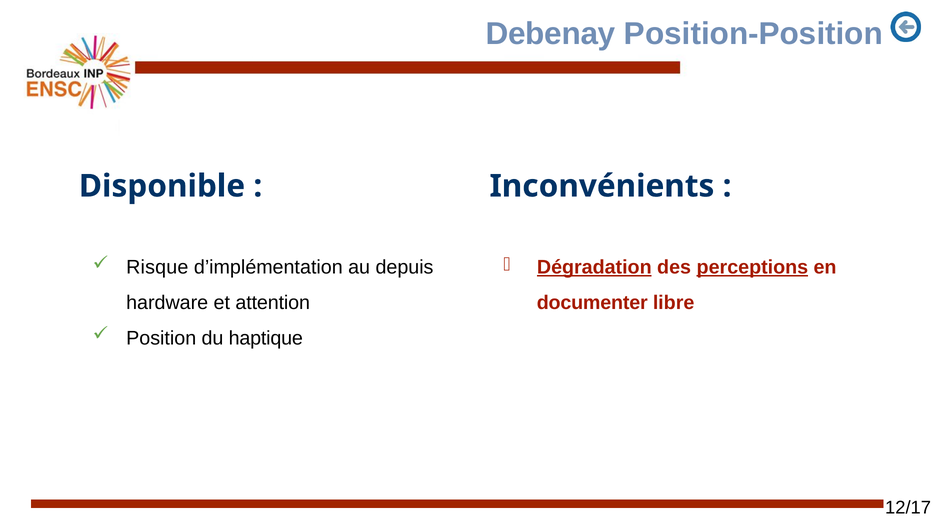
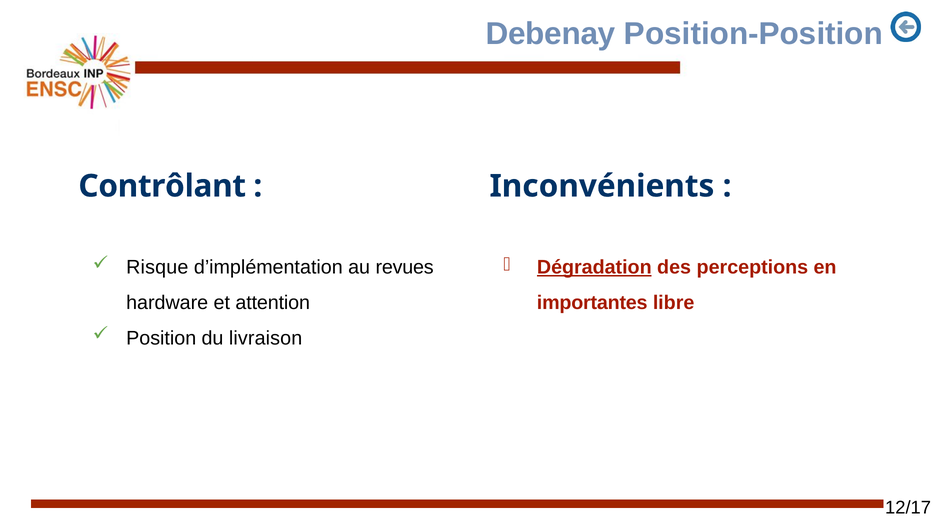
Disponible: Disponible -> Contrôlant (162, 186)
depuis: depuis -> revues (405, 267)
perceptions underline: present -> none (752, 267)
documenter: documenter -> importantes (592, 303)
haptique: haptique -> livraison (266, 338)
